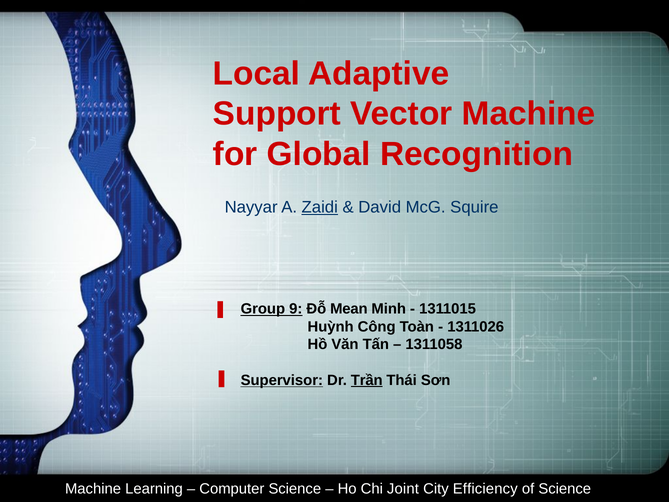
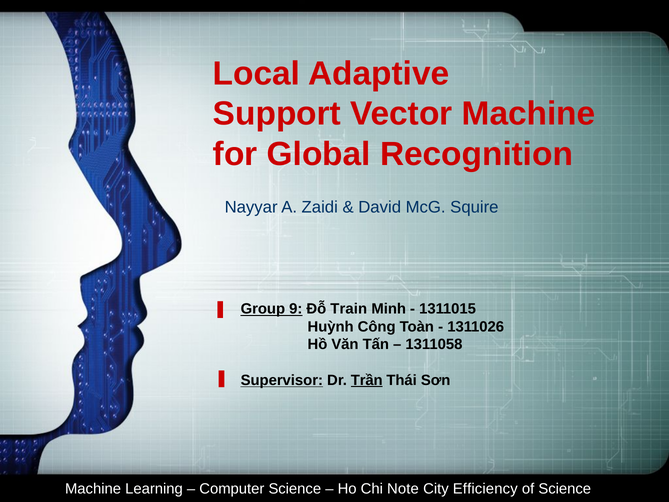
Zaidi underline: present -> none (320, 207)
Mean: Mean -> Train (349, 309)
Joint: Joint -> Note (403, 489)
